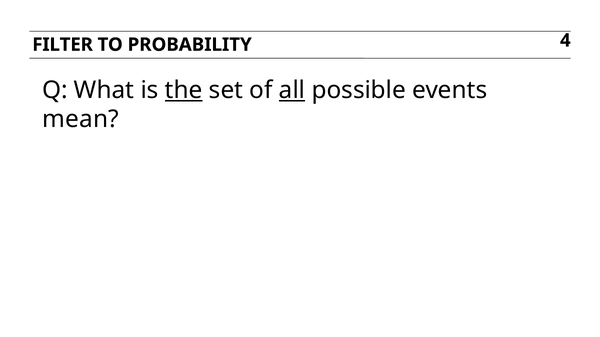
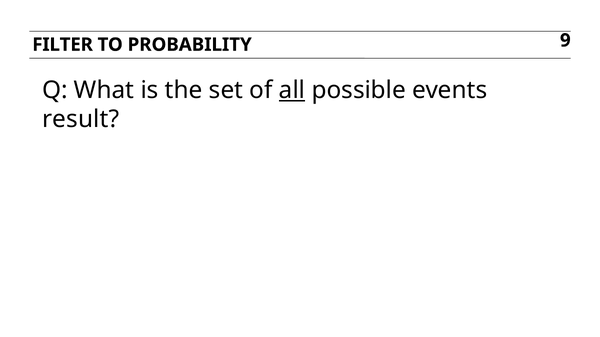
4: 4 -> 9 (565, 40)
the underline: present -> none (184, 90)
mean: mean -> result (81, 119)
